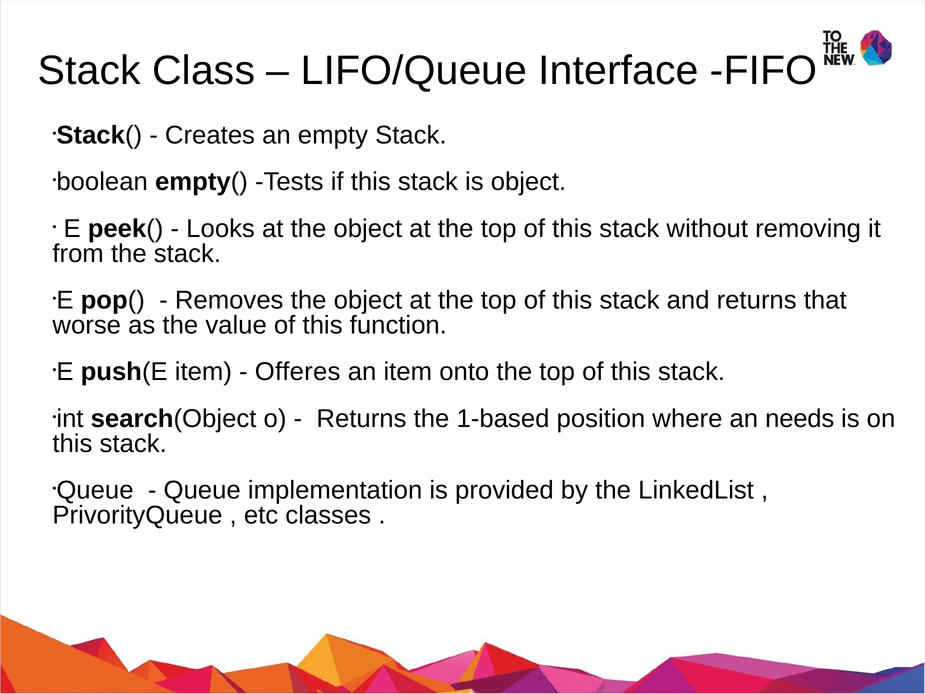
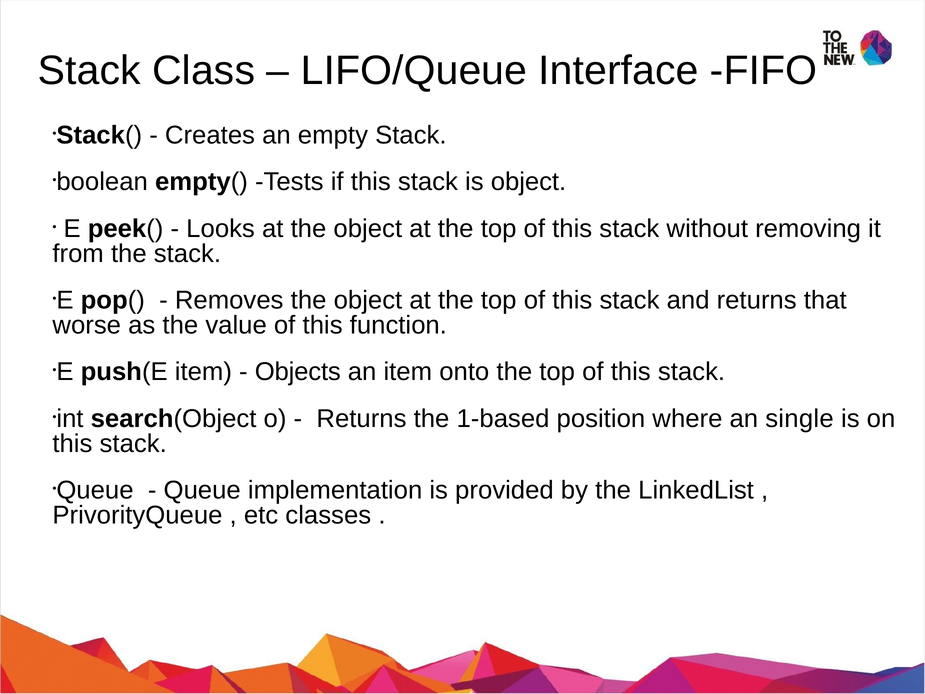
Offeres: Offeres -> Objects (298, 372)
needs: needs -> single (799, 419)
